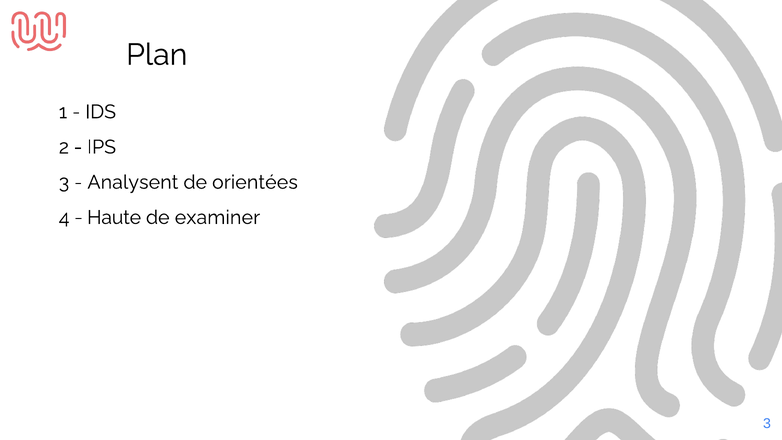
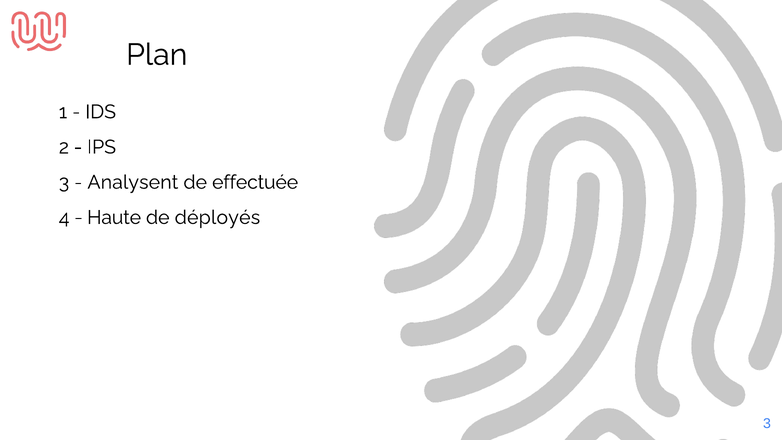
orientées: orientées -> effectuée (255, 182)
examiner: examiner -> déployés (217, 217)
